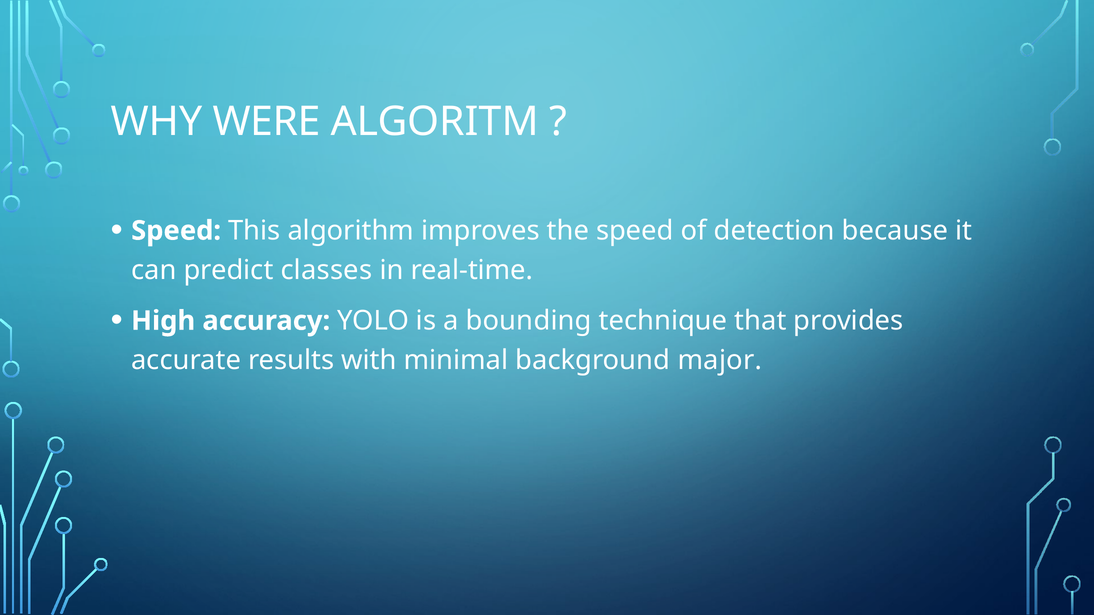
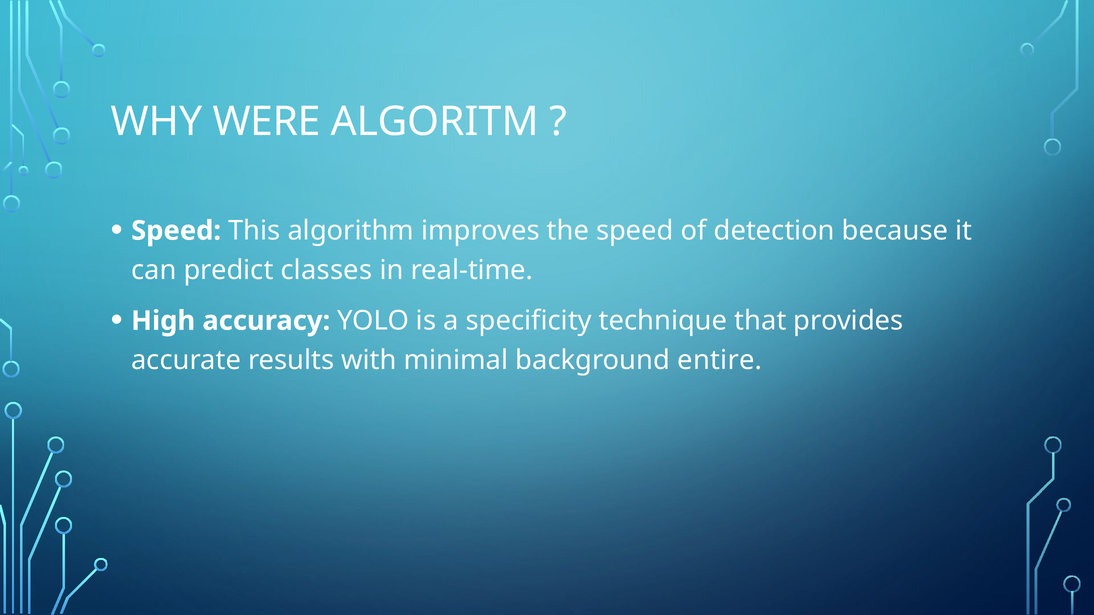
bounding: bounding -> specificity (529, 321)
major: major -> entire (720, 360)
